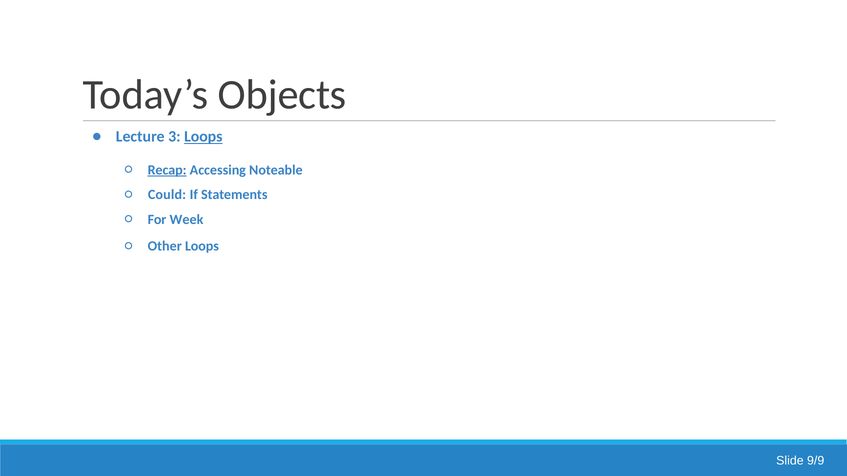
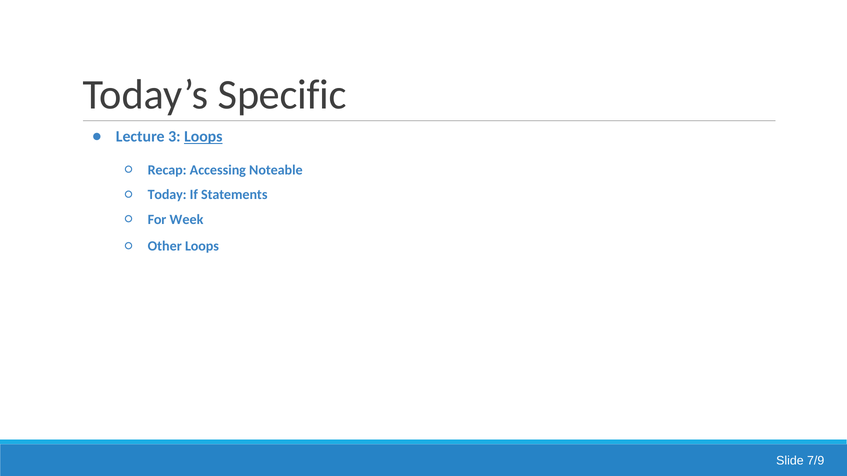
Objects: Objects -> Specific (282, 95)
Recap underline: present -> none (167, 170)
Could: Could -> Today (167, 195)
9/9: 9/9 -> 7/9 (816, 461)
